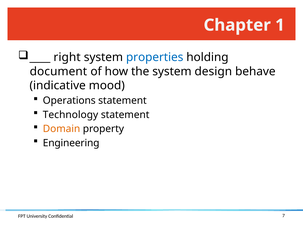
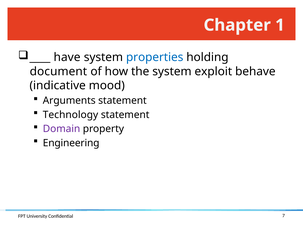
right: right -> have (67, 57)
design: design -> exploit (213, 72)
Operations: Operations -> Arguments (69, 101)
Domain colour: orange -> purple (62, 129)
